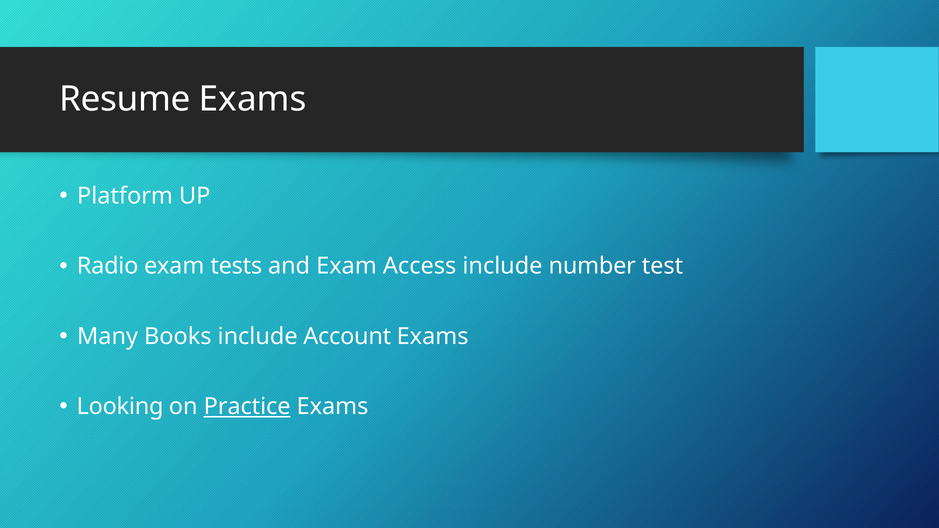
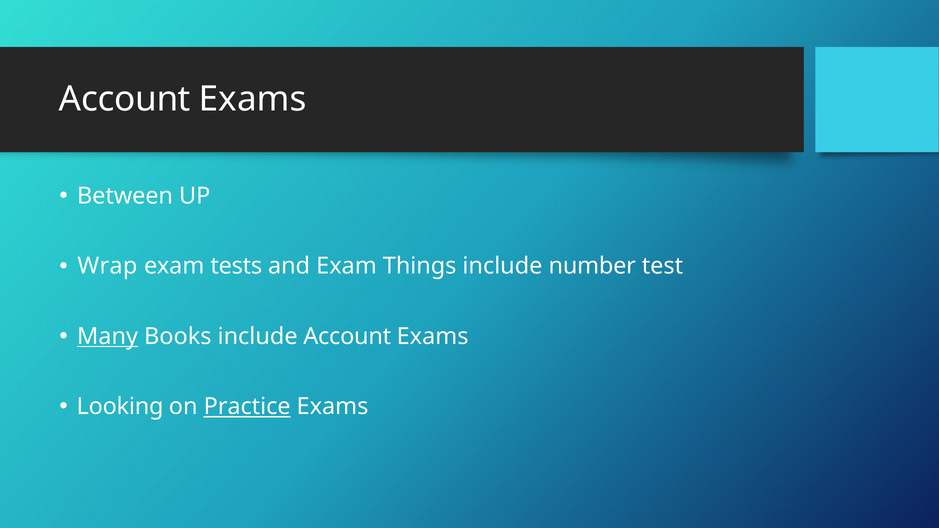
Resume: Resume -> Account (125, 99)
Platform: Platform -> Between (125, 196)
Radio: Radio -> Wrap (107, 266)
Access: Access -> Things (420, 266)
Many underline: none -> present (108, 337)
